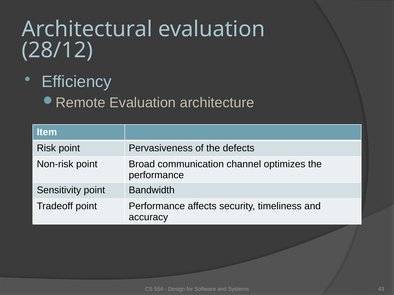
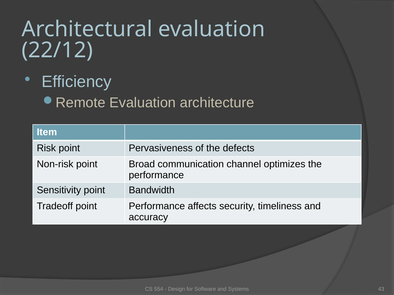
28/12: 28/12 -> 22/12 (57, 50)
